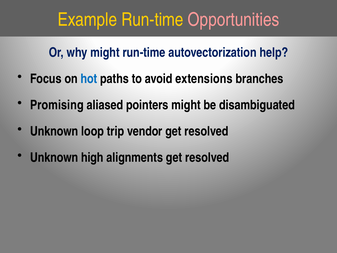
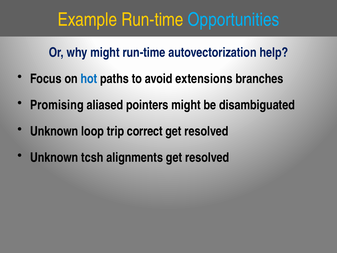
Opportunities colour: pink -> light blue (234, 20)
vendor: vendor -> correct (145, 131)
high: high -> tcsh (92, 157)
